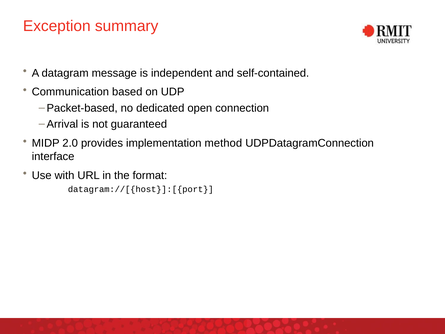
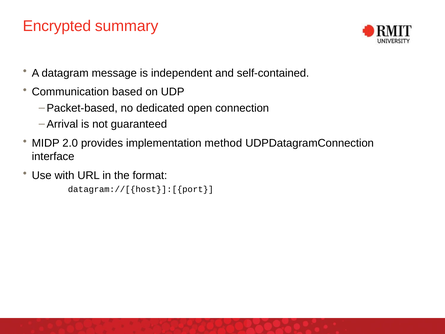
Exception: Exception -> Encrypted (57, 26)
